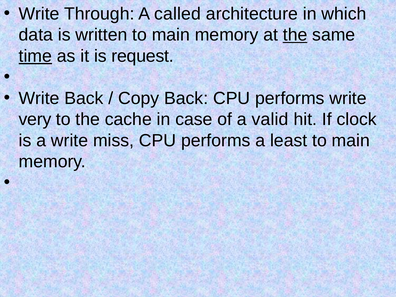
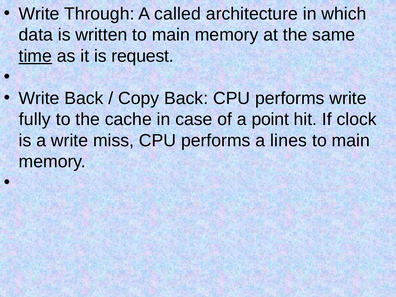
the underline: present -> none (295, 35)
very: very -> fully (35, 119)
valid: valid -> point (270, 119)
least: least -> lines (289, 141)
